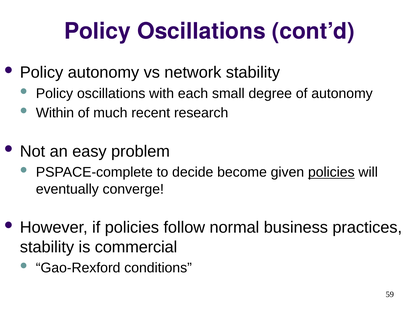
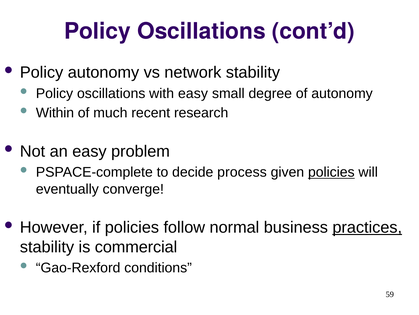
with each: each -> easy (193, 93)
become: become -> process (242, 172)
practices underline: none -> present (367, 227)
